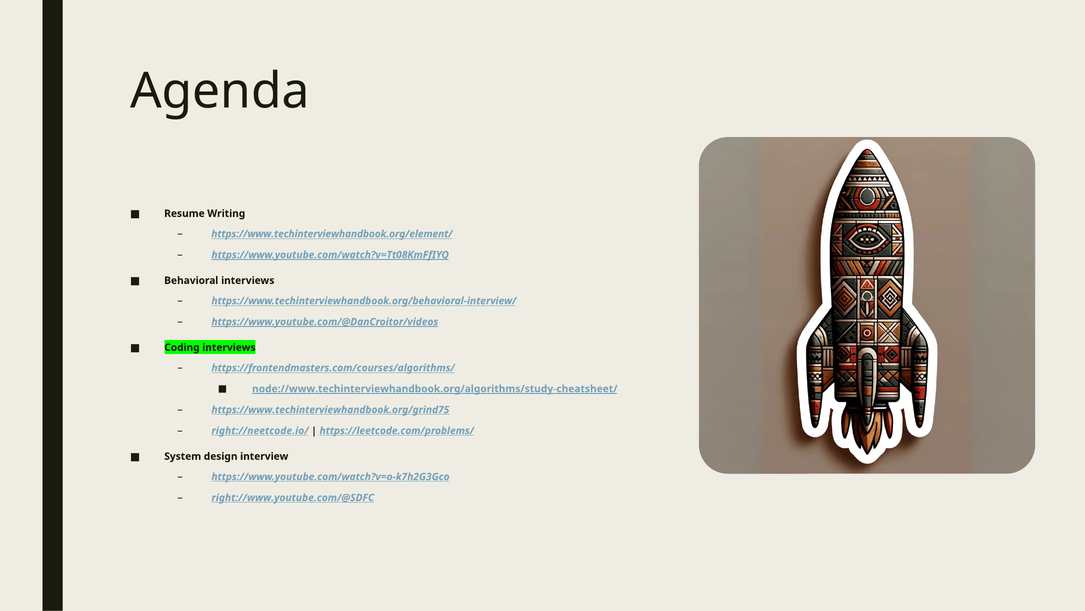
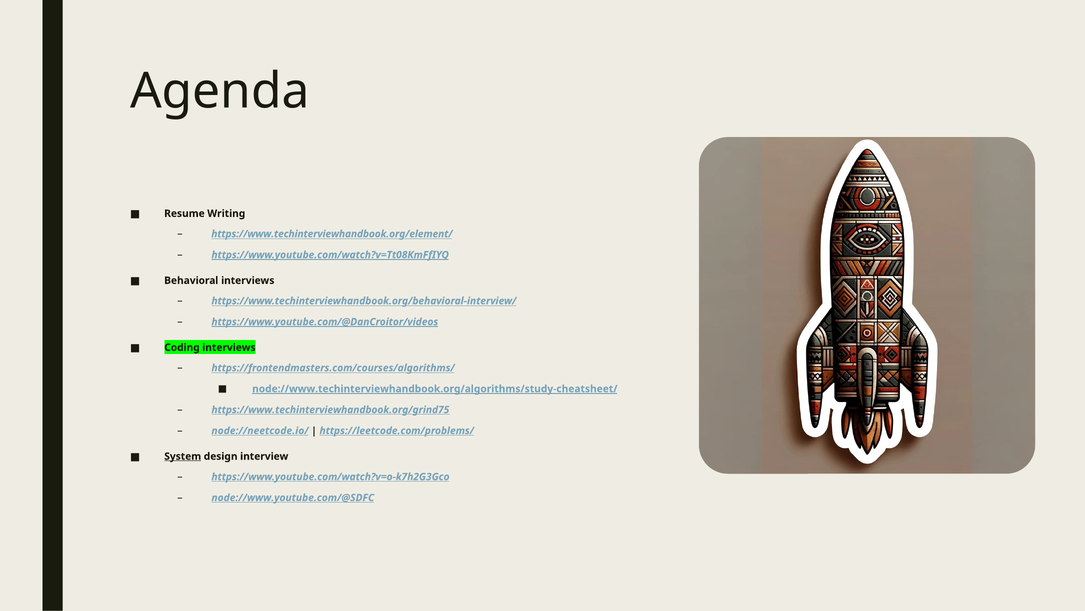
right://neetcode.io/: right://neetcode.io/ -> node://neetcode.io/ (260, 430)
System underline: none -> present (183, 456)
right://www.youtube.com/@SDFC: right://www.youtube.com/@SDFC -> node://www.youtube.com/@SDFC (293, 497)
